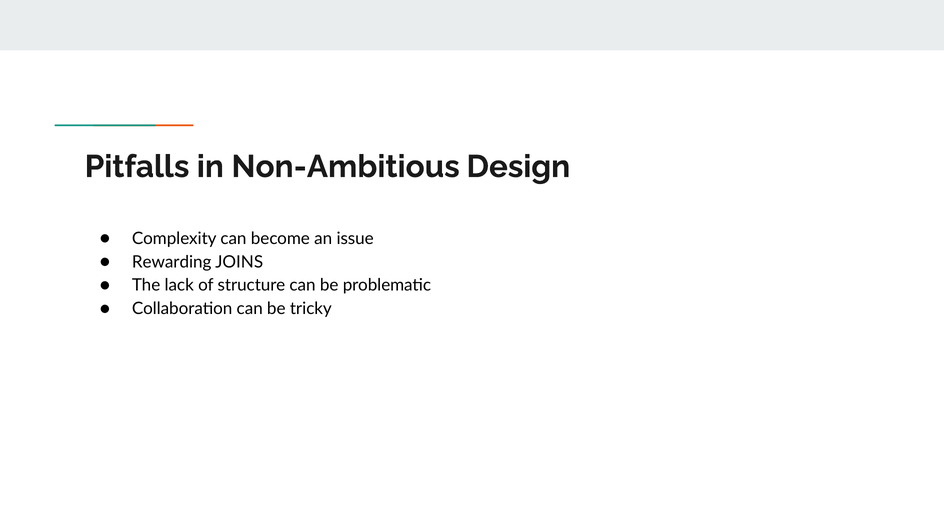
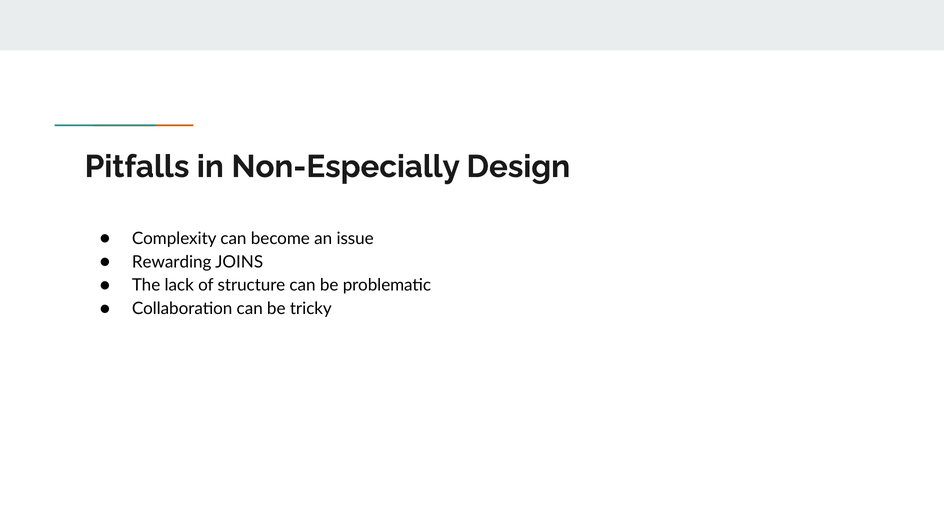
Non-Ambitious: Non-Ambitious -> Non-Especially (346, 167)
